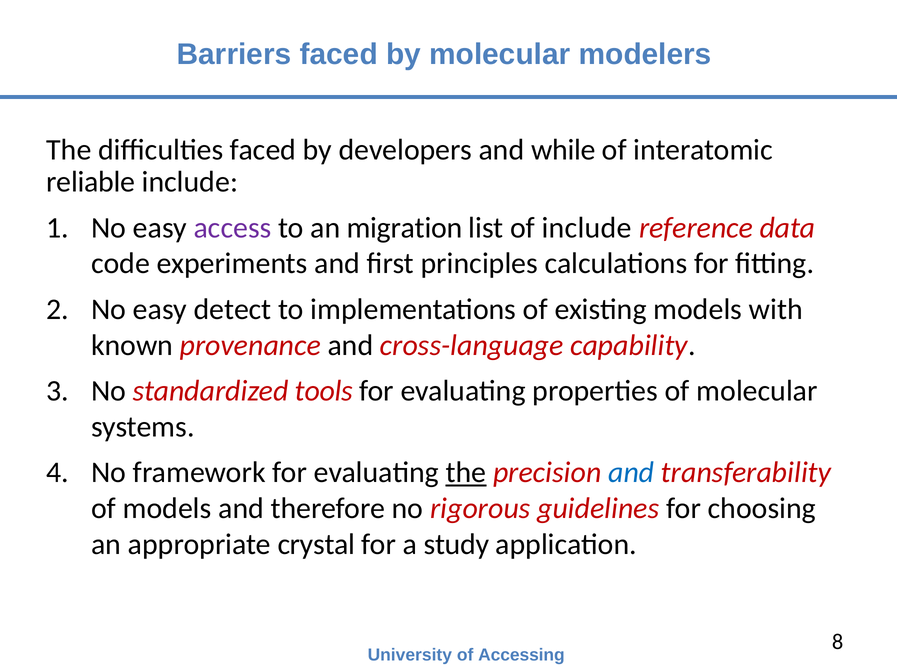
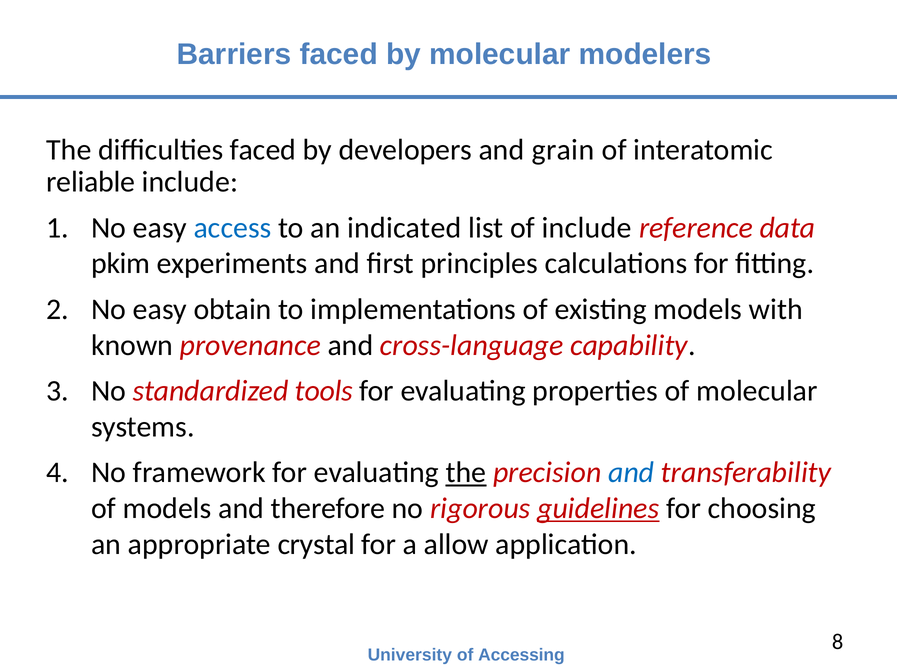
while: while -> grain (563, 150)
access colour: purple -> blue (233, 228)
migration: migration -> indicated (404, 228)
code: code -> pkim (121, 264)
detect: detect -> obtain (233, 310)
guidelines underline: none -> present (598, 509)
study: study -> allow (456, 545)
